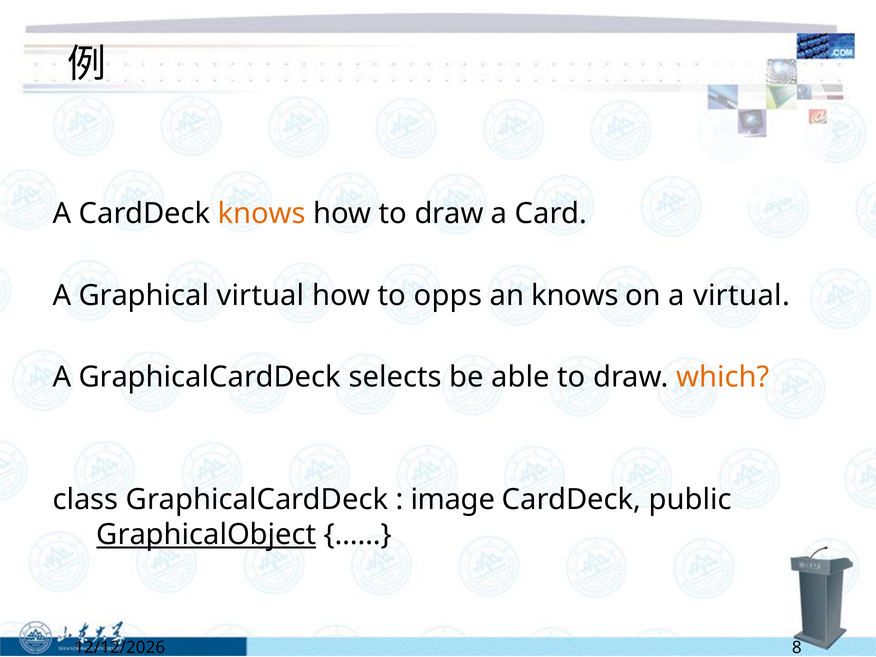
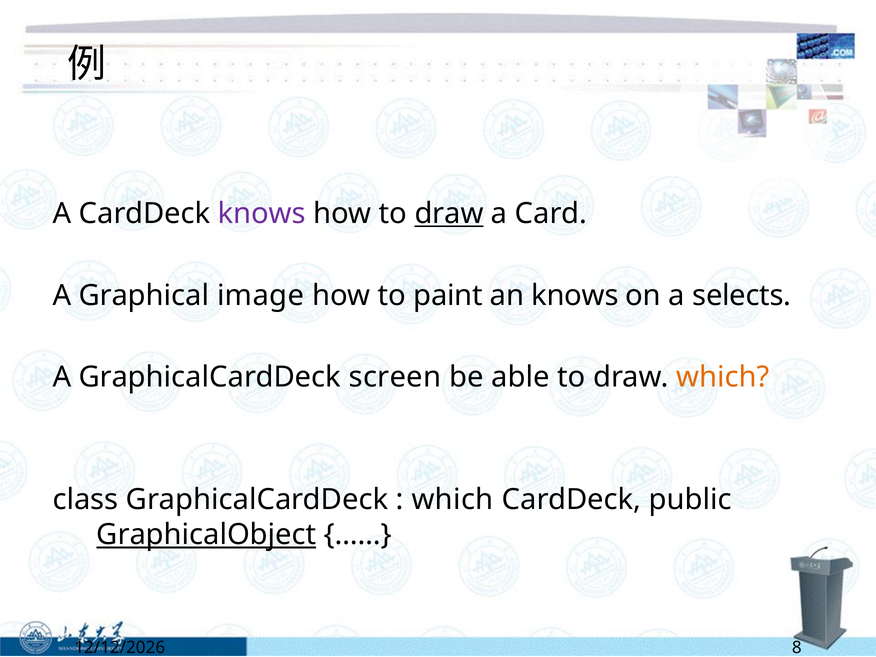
knows colour: orange -> purple (262, 214)
draw underline: none -> present (449, 214)
Graphical virtual: virtual -> image (261, 295)
opps: opps -> paint (448, 295)
a virtual: virtual -> selects (742, 295)
selects: selects -> screen (395, 377)
image: image -> which (453, 500)
